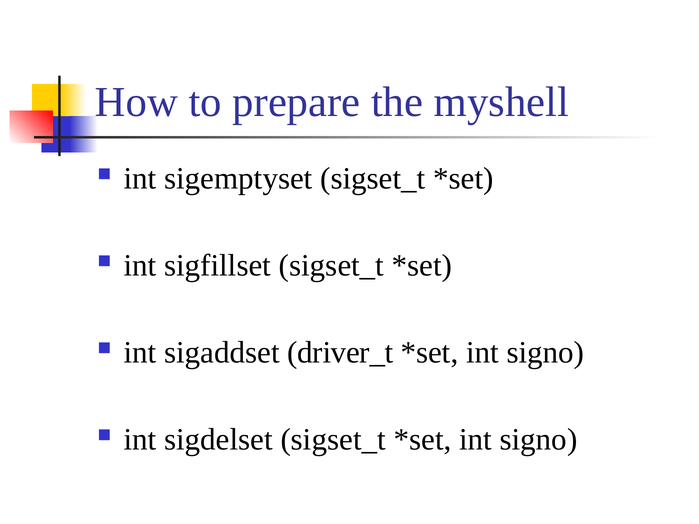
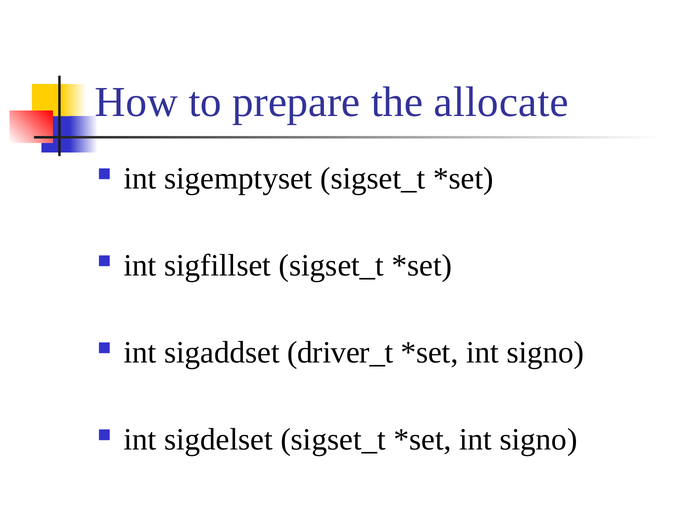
myshell: myshell -> allocate (501, 102)
